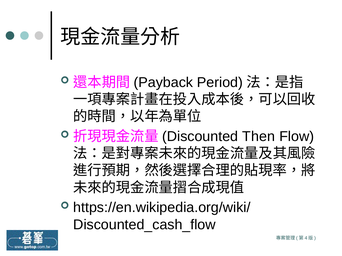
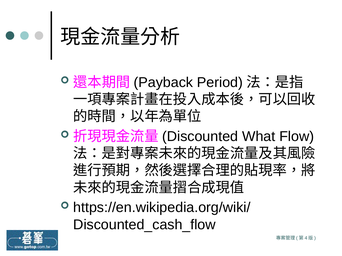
Then: Then -> What (259, 137)
